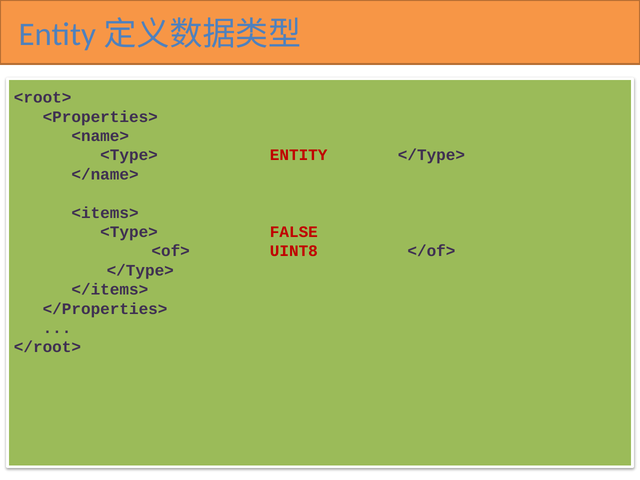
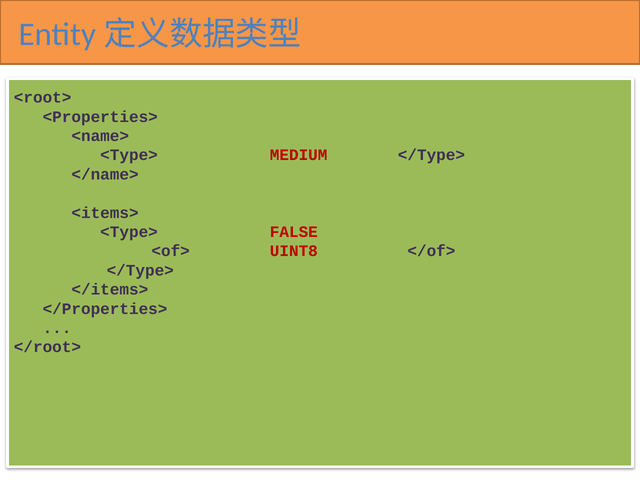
ENTITY: ENTITY -> MEDIUM (299, 155)
